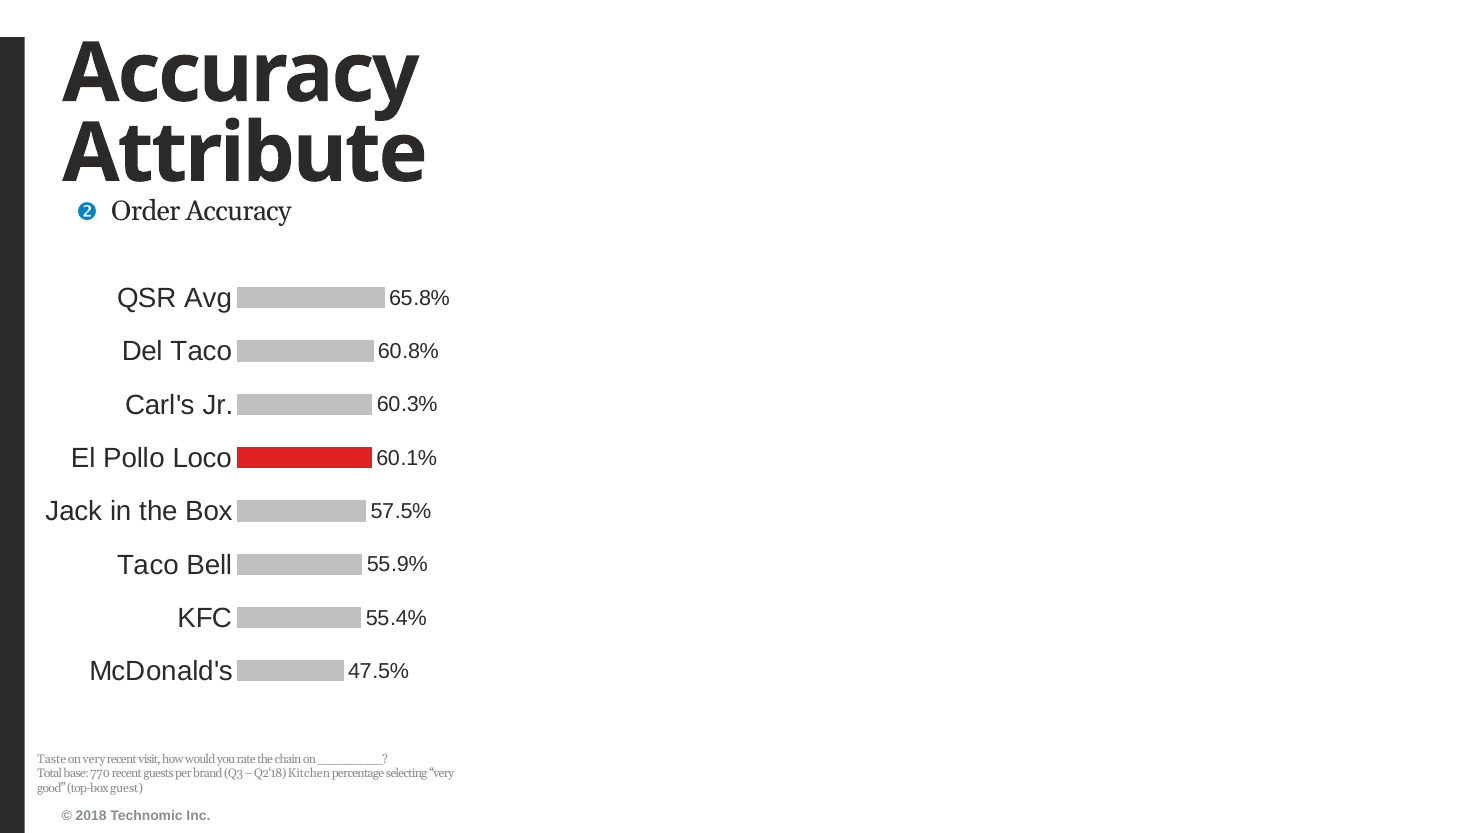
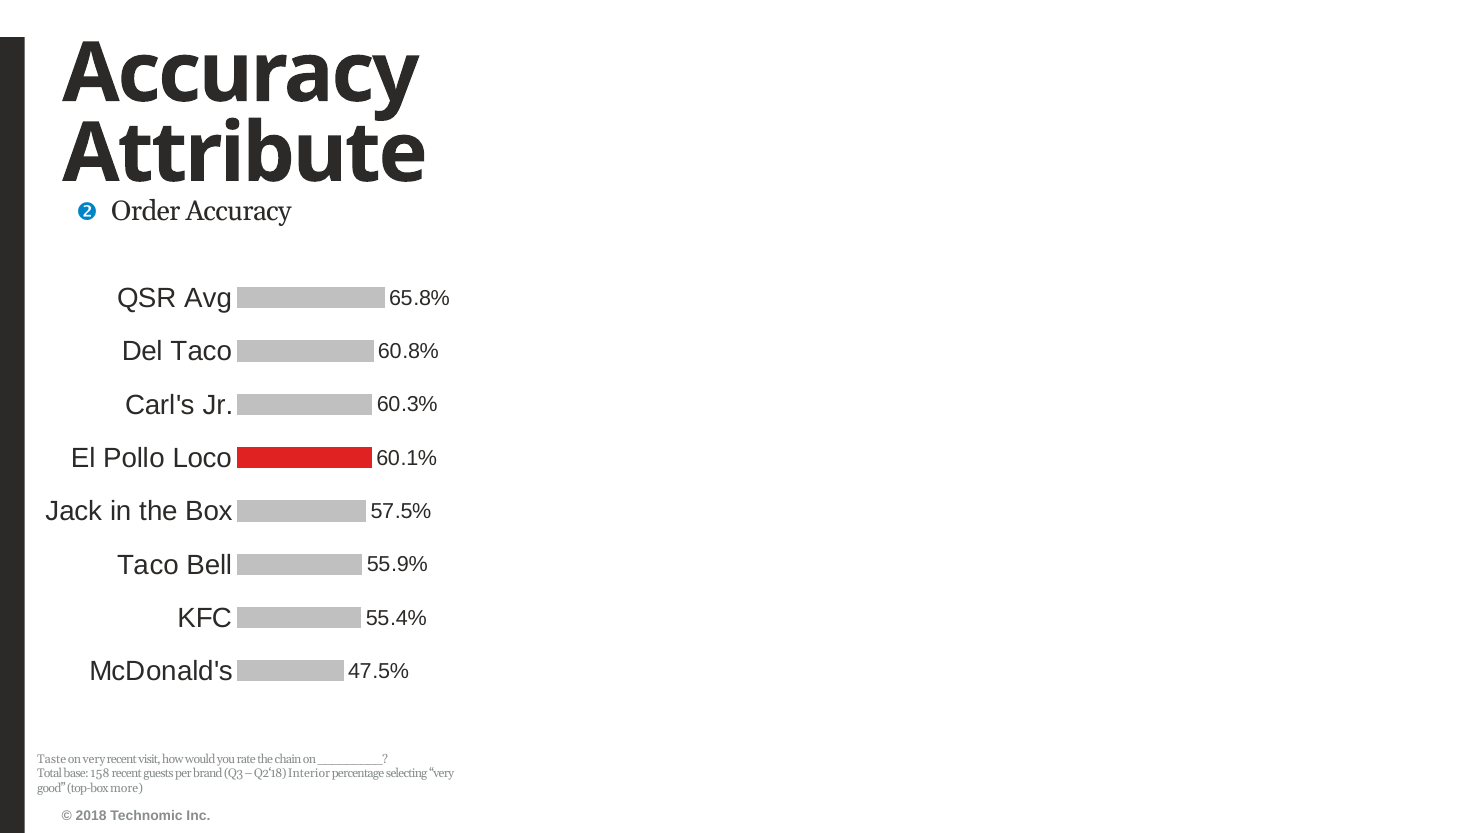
770: 770 -> 158 (100, 773)
Kitchen: Kitchen -> Interior (309, 773)
guest: guest -> more (127, 788)
